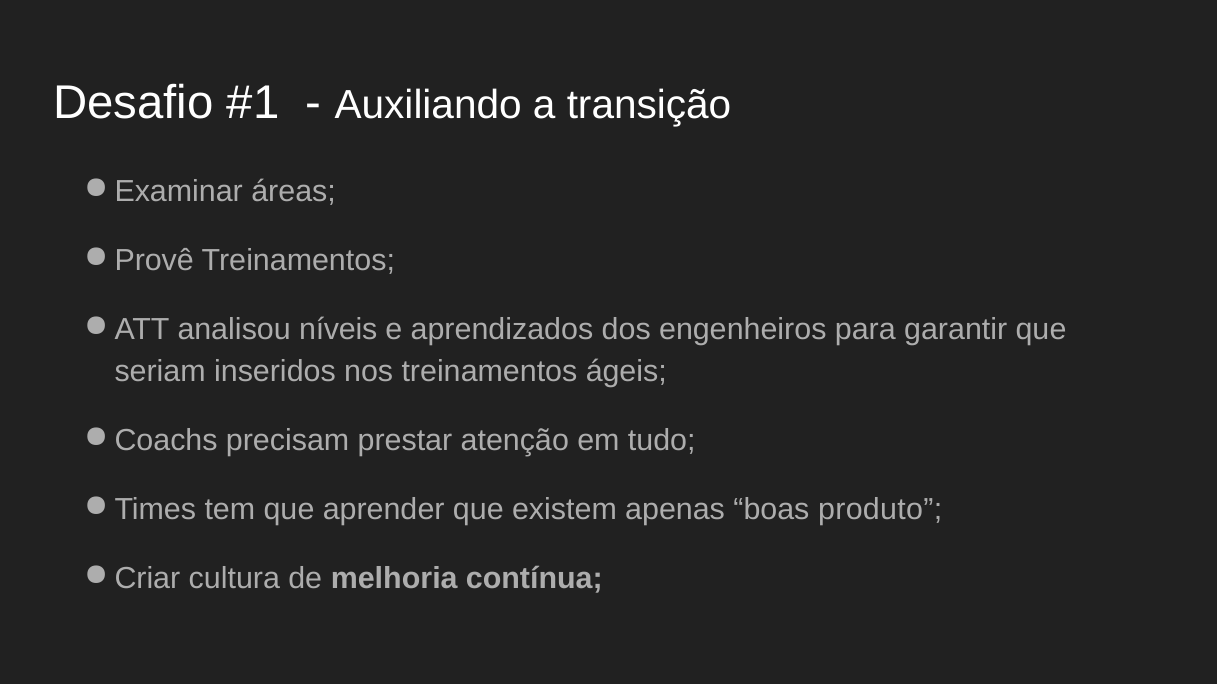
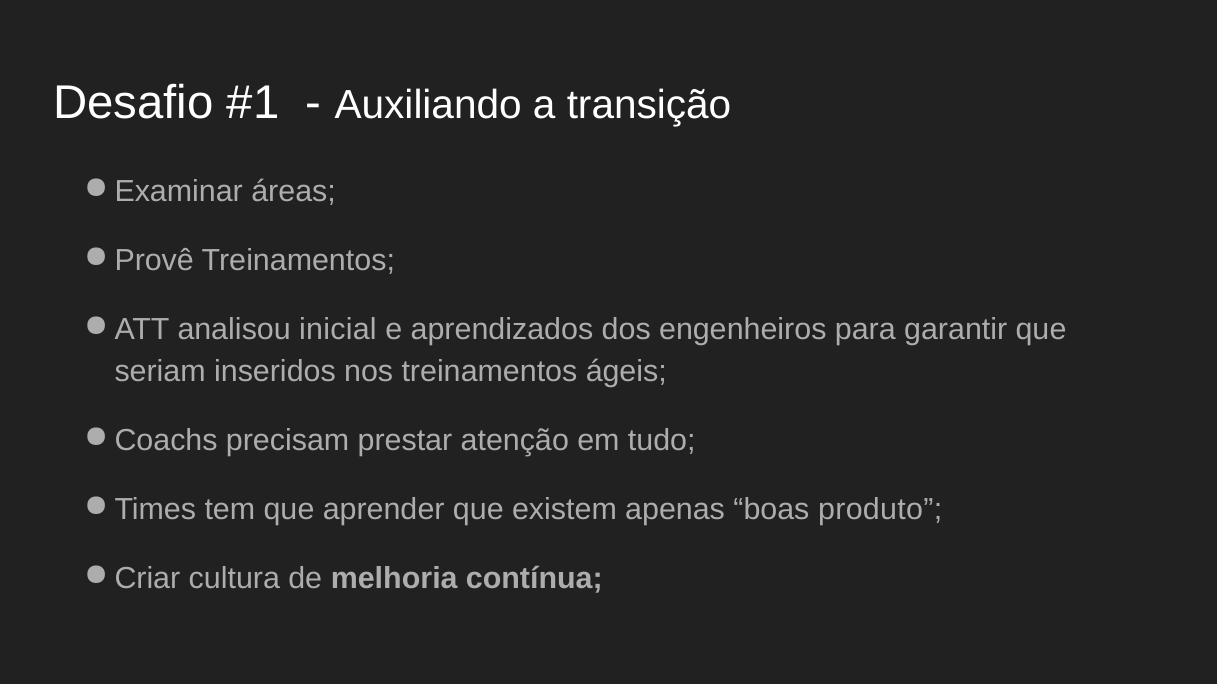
níveis: níveis -> inicial (338, 330)
